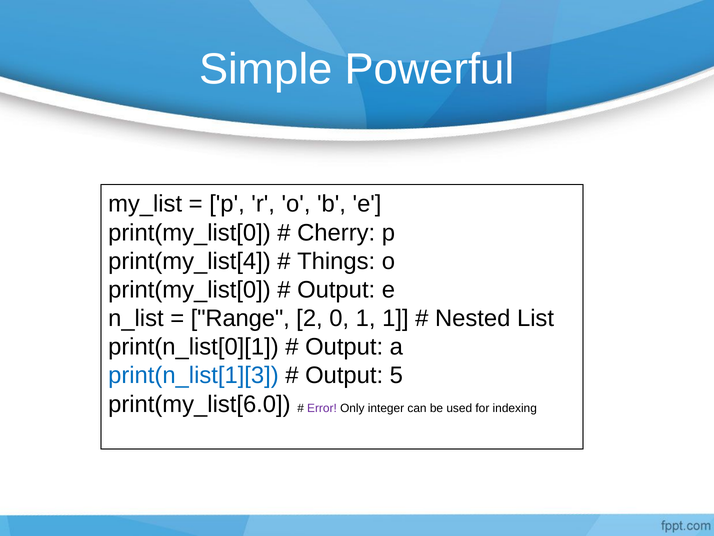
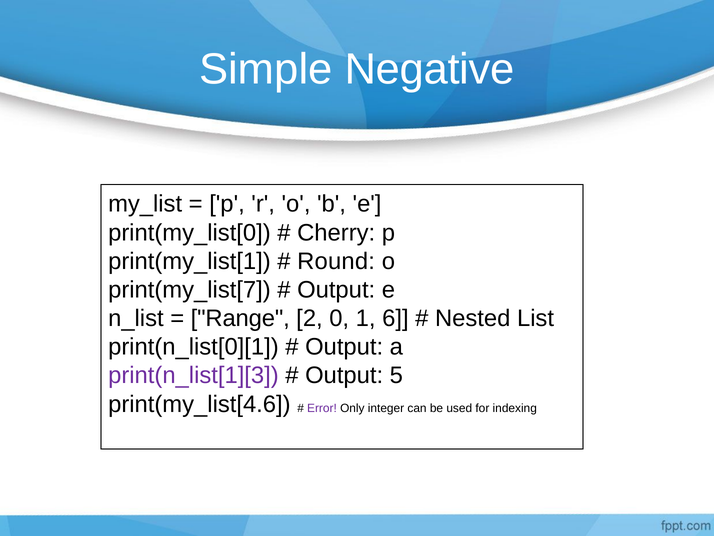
Powerful: Powerful -> Negative (430, 69)
print(my_list[4: print(my_list[4 -> print(my_list[1 (189, 261)
Things: Things -> Round (336, 261)
print(my_list[0: print(my_list[0 -> print(my_list[7 (189, 290)
1 1: 1 -> 6 (395, 318)
print(n_list[1][3 colour: blue -> purple (193, 375)
print(my_list[6.0: print(my_list[6.0 -> print(my_list[4.6 (199, 404)
